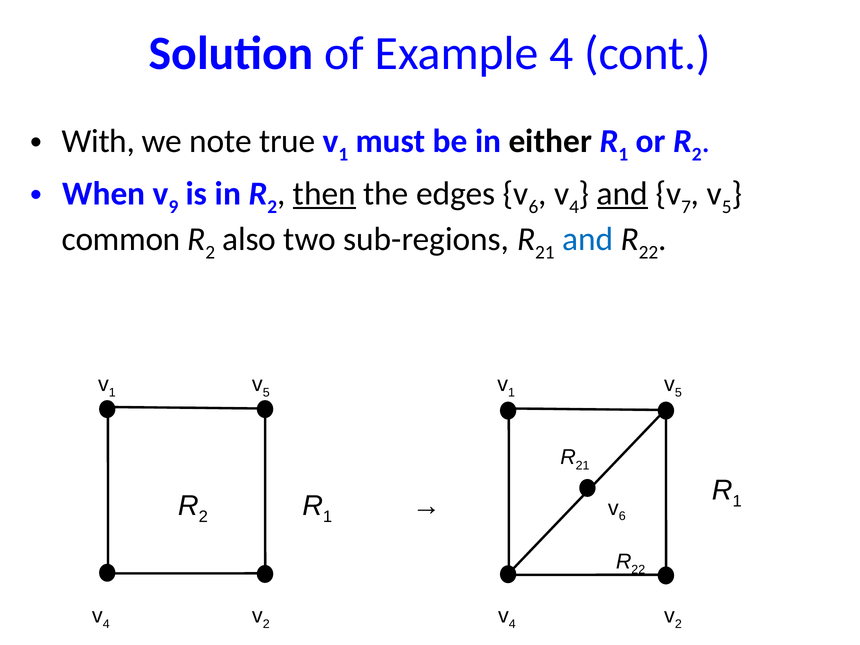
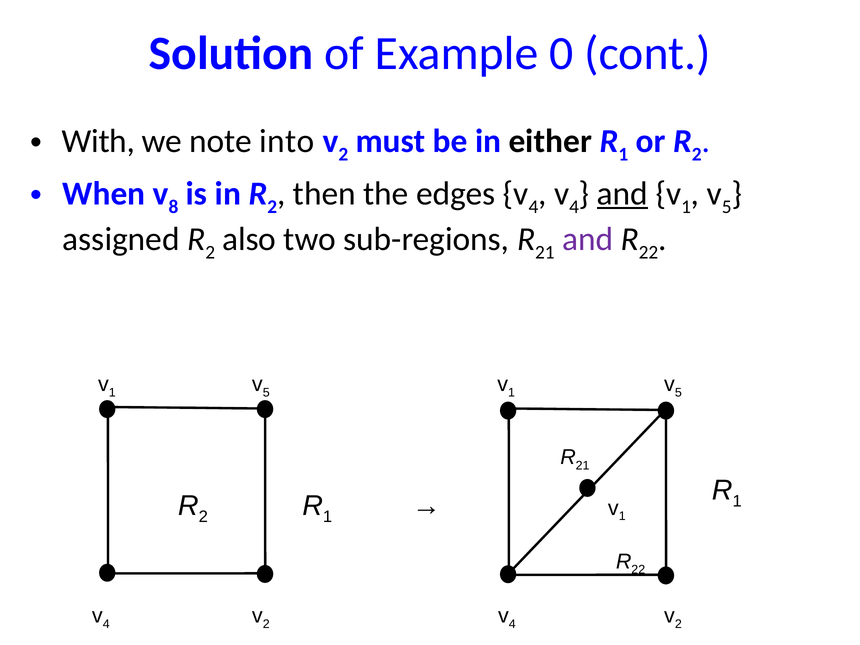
Example 4: 4 -> 0 (561, 53)
true: true -> into (287, 141)
1: 1 -> 2 (343, 154)
9: 9 -> 8 (173, 207)
then underline: present -> none (324, 194)
6: 6 -> 4 (533, 207)
7: 7 -> 1 (686, 207)
common: common -> assigned (121, 239)
and colour: blue -> purple (588, 239)
6: 6 -> 1 (622, 516)
